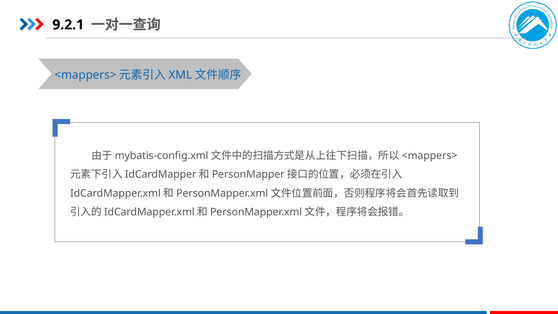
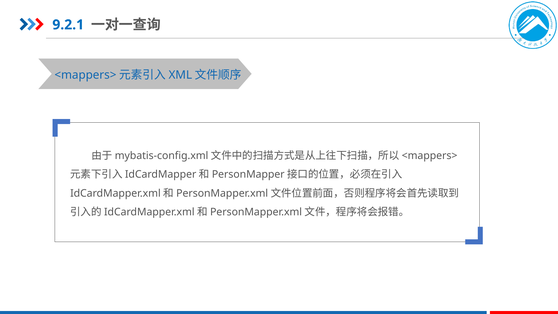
9.2.1 colour: black -> blue (68, 25)
